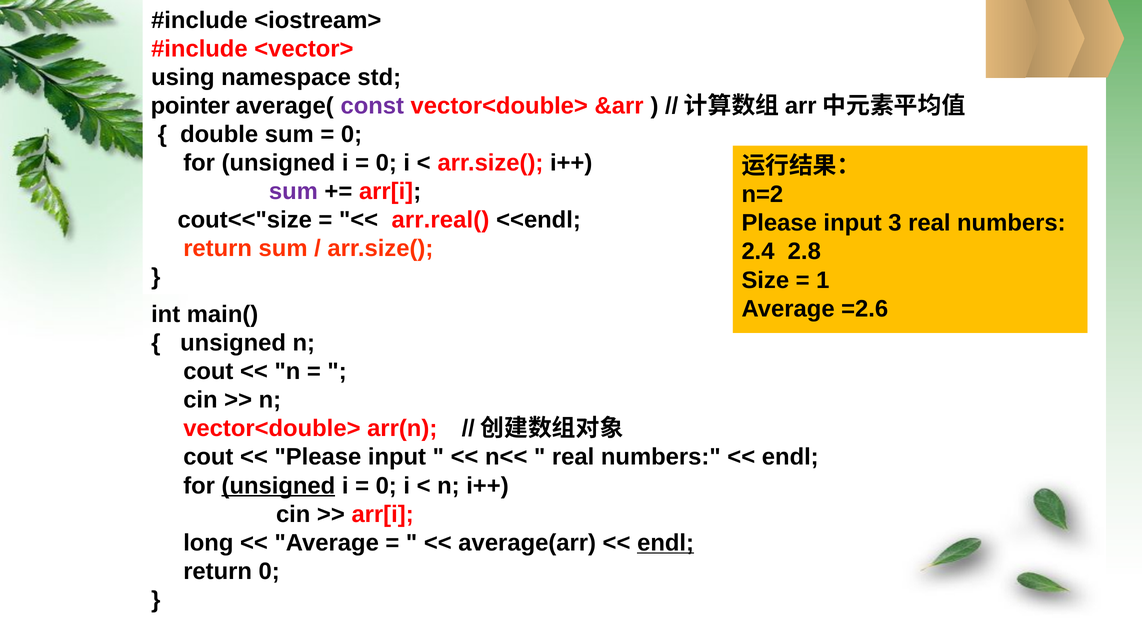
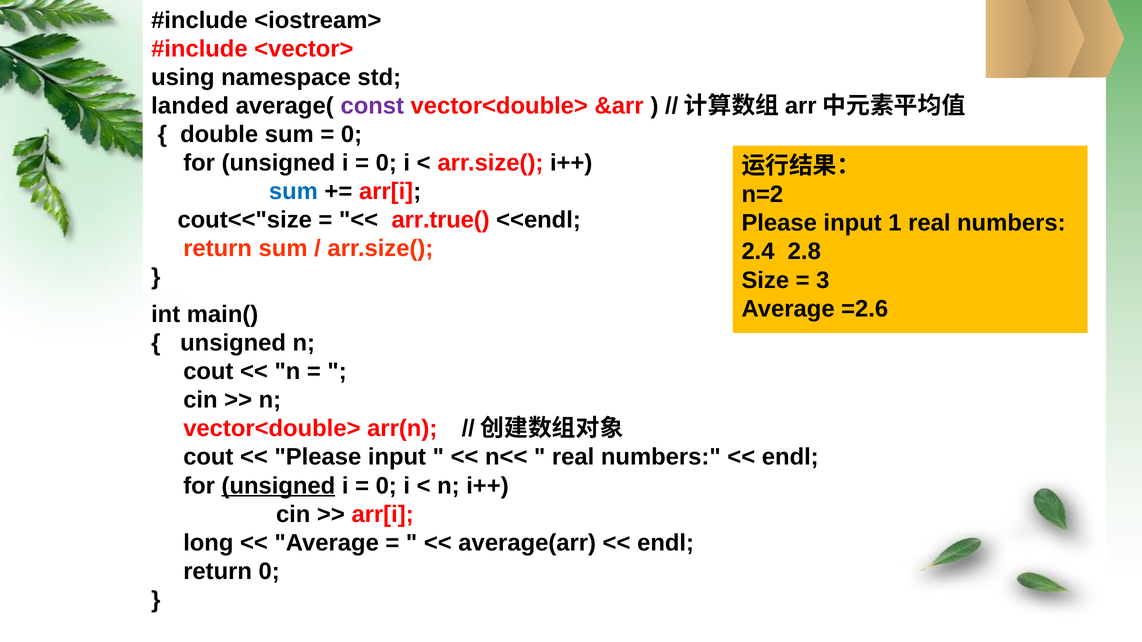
pointer: pointer -> landed (190, 106)
sum colour: purple -> blue (293, 192)
arr.real(: arr.real( -> arr.true( (441, 220)
3: 3 -> 1 (895, 223)
1: 1 -> 3 (823, 280)
endl underline: present -> none (666, 543)
